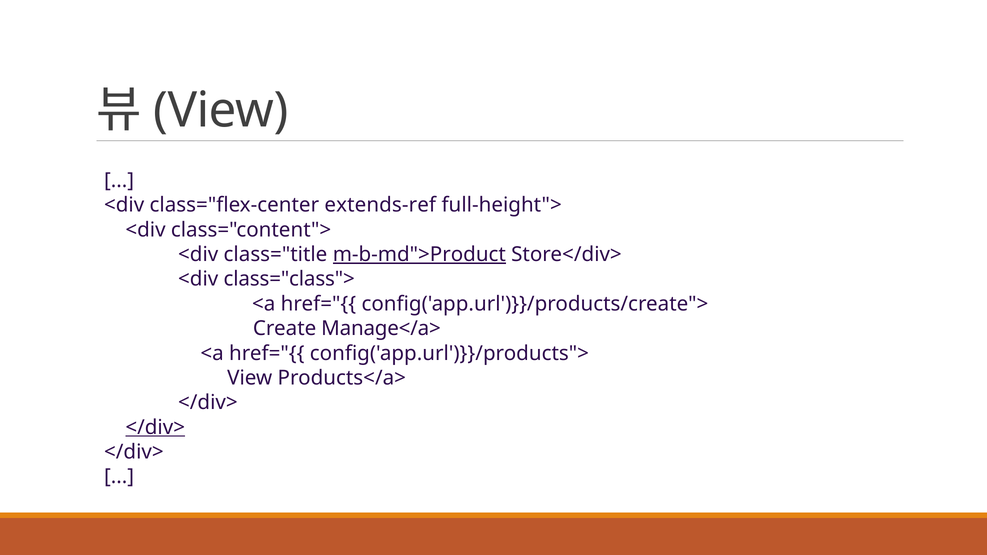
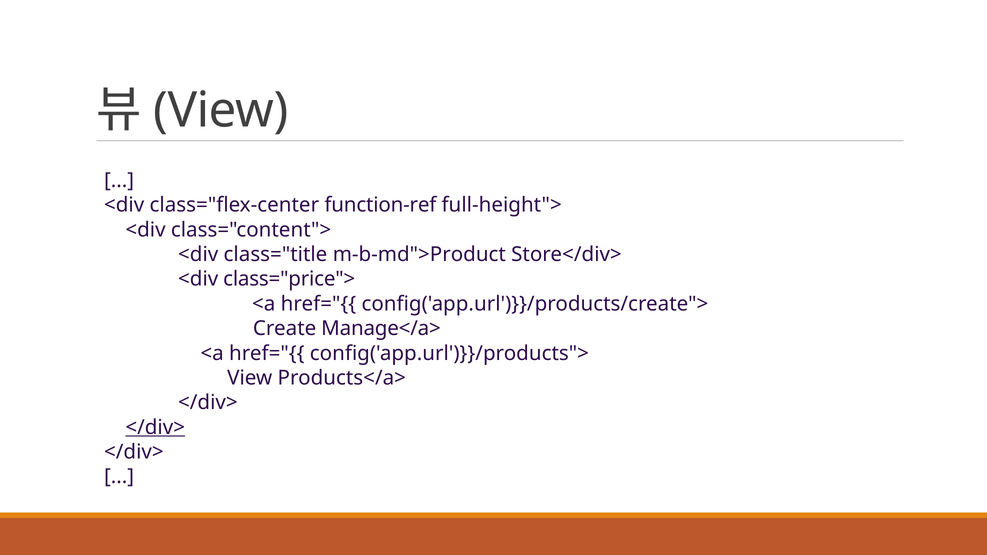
extends-ref: extends-ref -> function-ref (380, 205)
m-b-md">Product underline: present -> none (419, 255)
class="class">: class="class"> -> class="price"> (289, 279)
